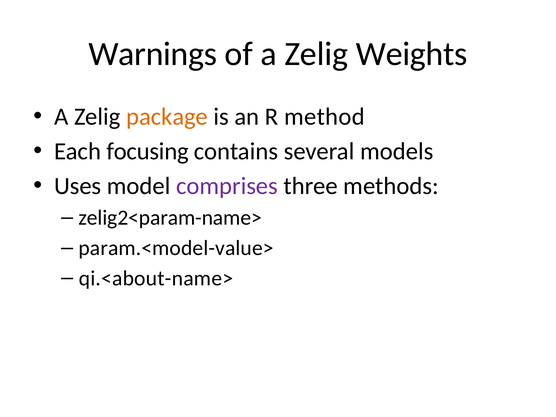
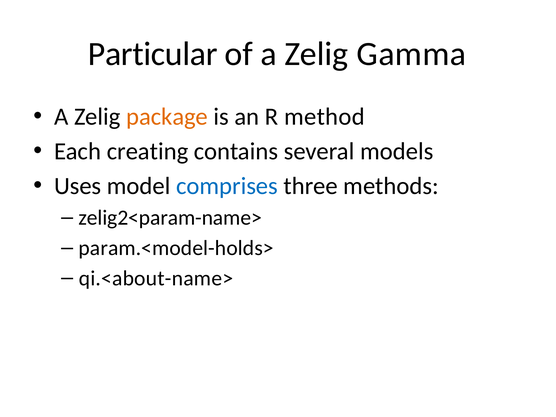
Warnings: Warnings -> Particular (153, 54)
Weights: Weights -> Gamma (411, 54)
focusing: focusing -> creating (148, 151)
comprises colour: purple -> blue (227, 186)
param.<model-value>: param.<model-value> -> param.<model-holds> (176, 248)
